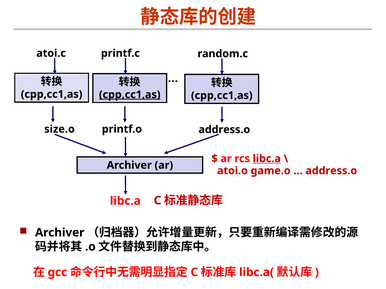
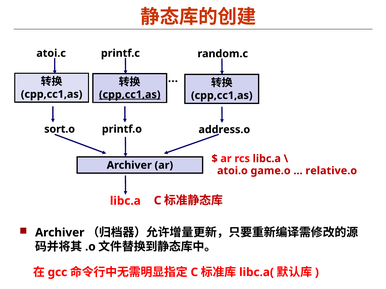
size.o: size.o -> sort.o (60, 129)
libc.a underline: present -> none (267, 159)
address.o: address.o -> relative.o (331, 171)
